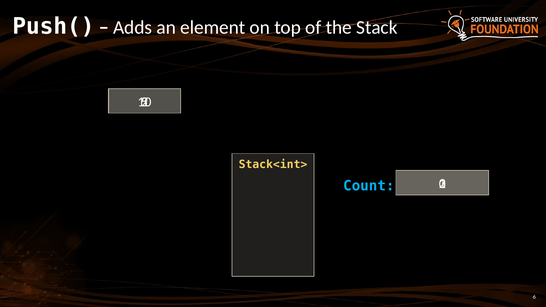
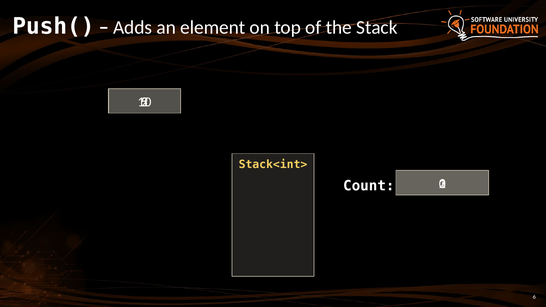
Count colour: light blue -> white (369, 186)
